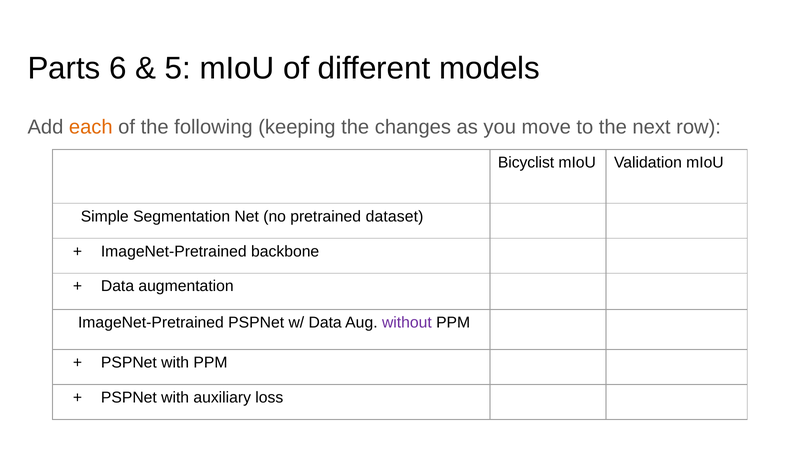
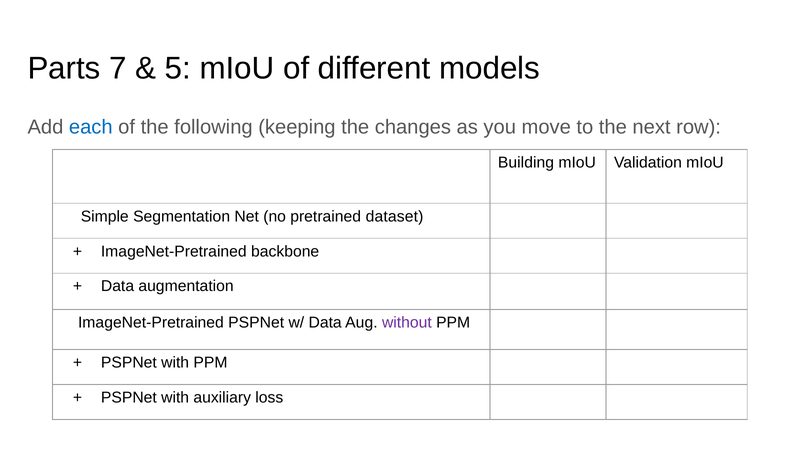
6: 6 -> 7 (118, 68)
each colour: orange -> blue (91, 127)
Bicyclist: Bicyclist -> Building (526, 163)
